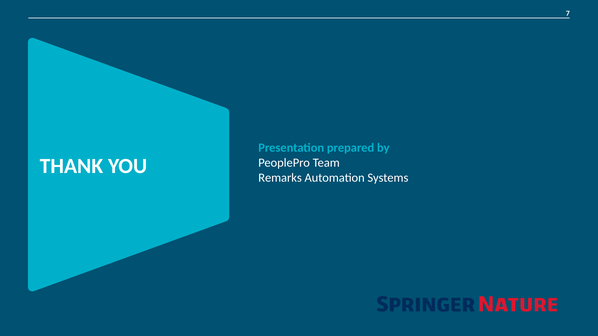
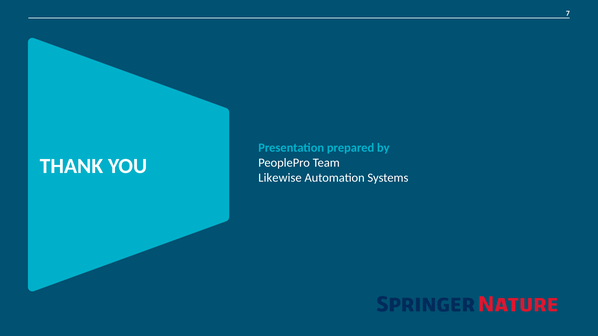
Remarks: Remarks -> Likewise (280, 178)
